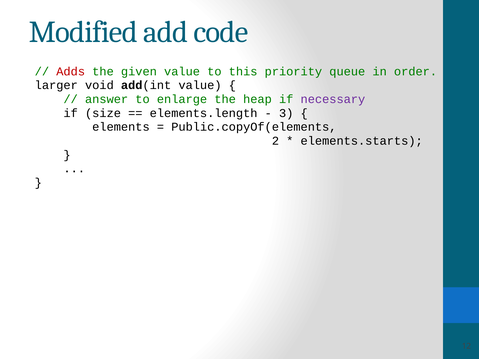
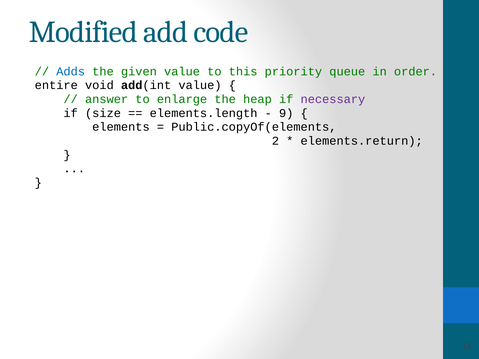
Adds colour: red -> blue (71, 72)
larger: larger -> entire (56, 85)
3: 3 -> 9 (286, 113)
elements.starts: elements.starts -> elements.return (362, 141)
